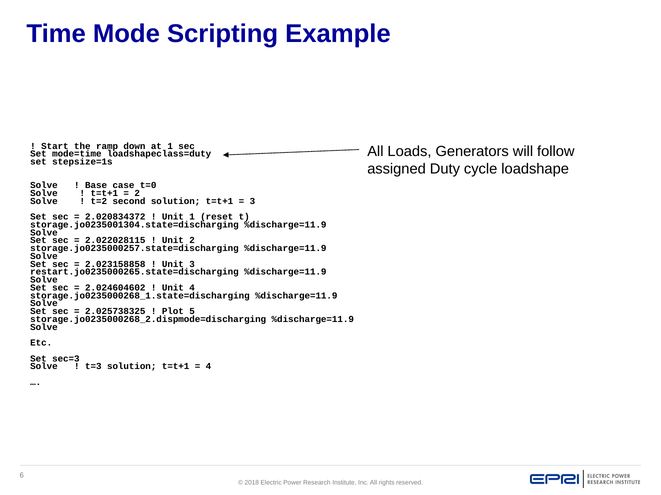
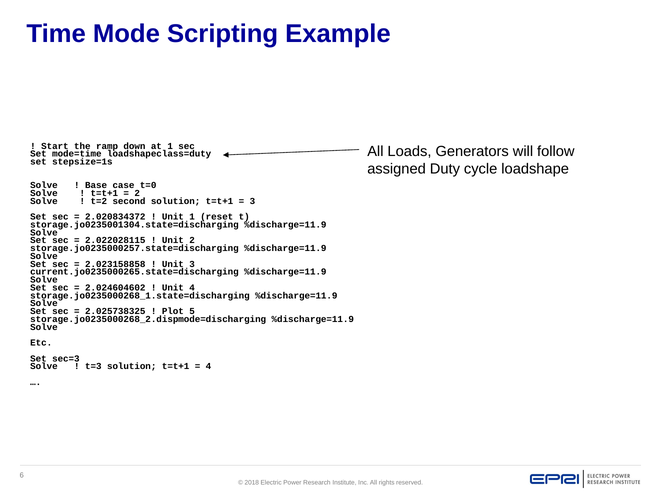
restart.jo0235000265.state=discharging: restart.jo0235000265.state=discharging -> current.jo0235000265.state=discharging (134, 272)
